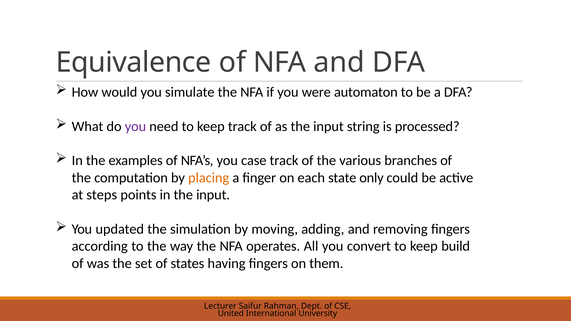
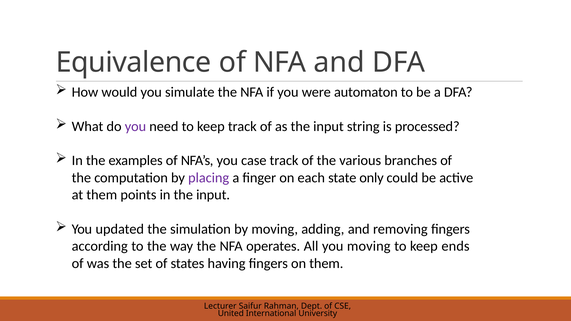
placing colour: orange -> purple (209, 178)
at steps: steps -> them (102, 195)
you convert: convert -> moving (369, 246)
build: build -> ends (456, 246)
